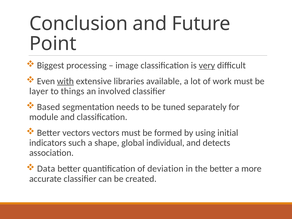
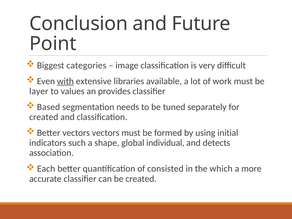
processing: processing -> categories (86, 65)
very underline: present -> none (207, 65)
things: things -> values (73, 91)
involved: involved -> provides (114, 91)
module: module -> created (44, 117)
Data: Data -> Each (46, 169)
deviation: deviation -> consisted (165, 169)
the better: better -> which (221, 169)
